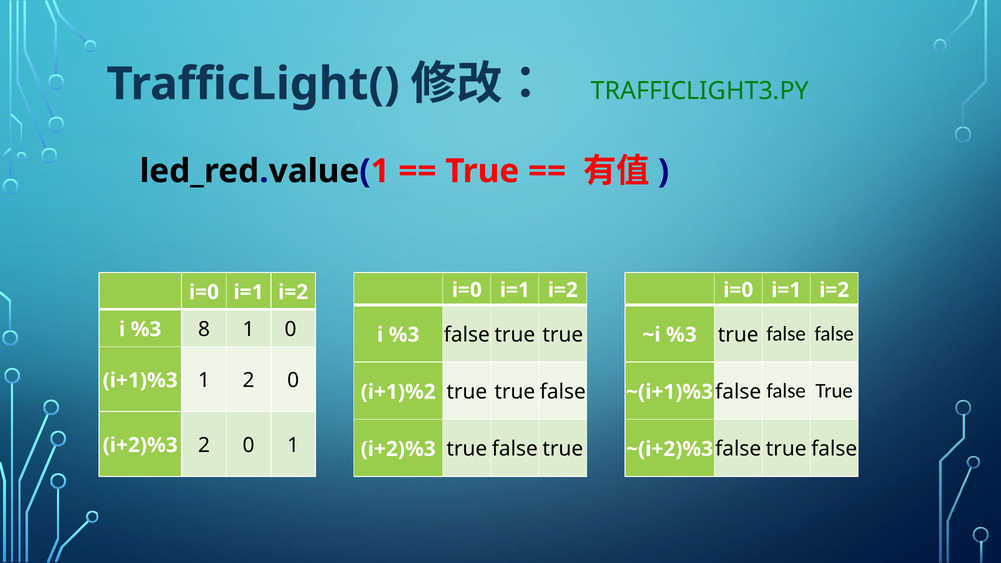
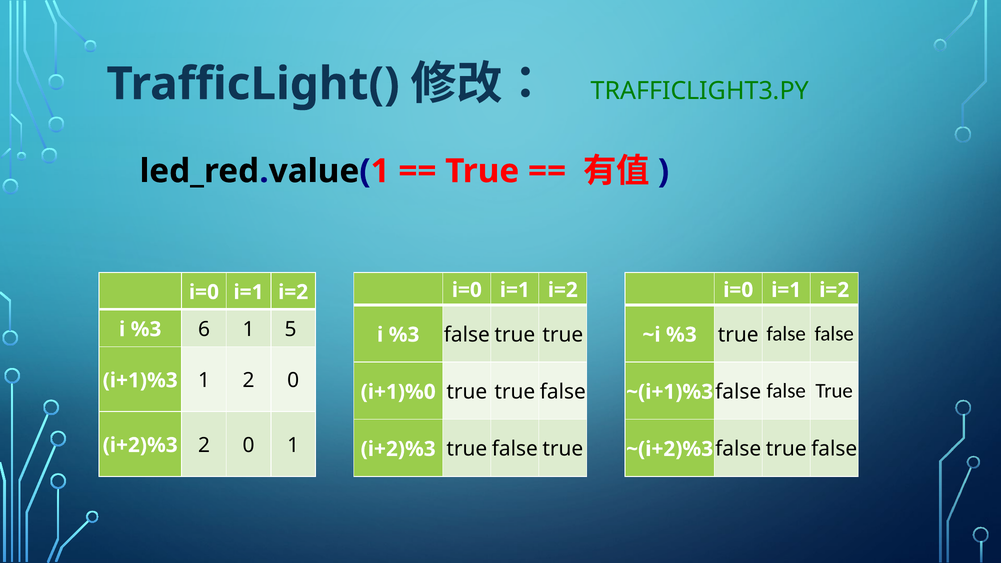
8: 8 -> 6 (204, 329)
1 0: 0 -> 5 (290, 329)
i+1)%2: i+1)%2 -> i+1)%0 (398, 392)
